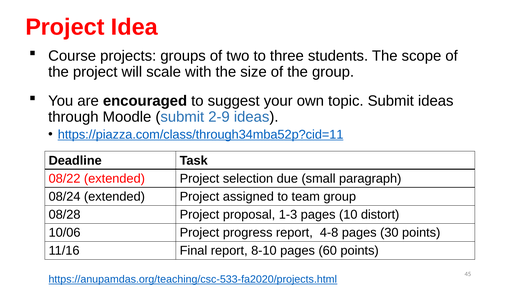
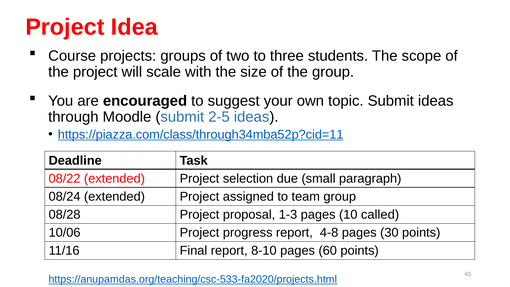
2-9: 2-9 -> 2-5 (219, 117)
distort: distort -> called (380, 215)
